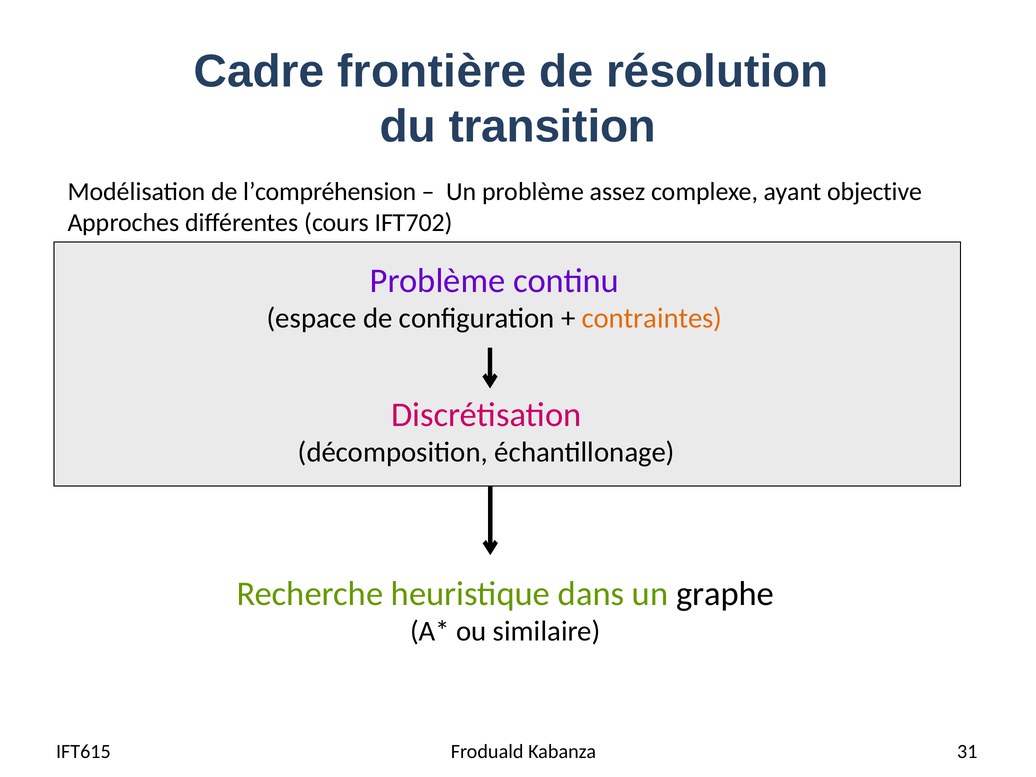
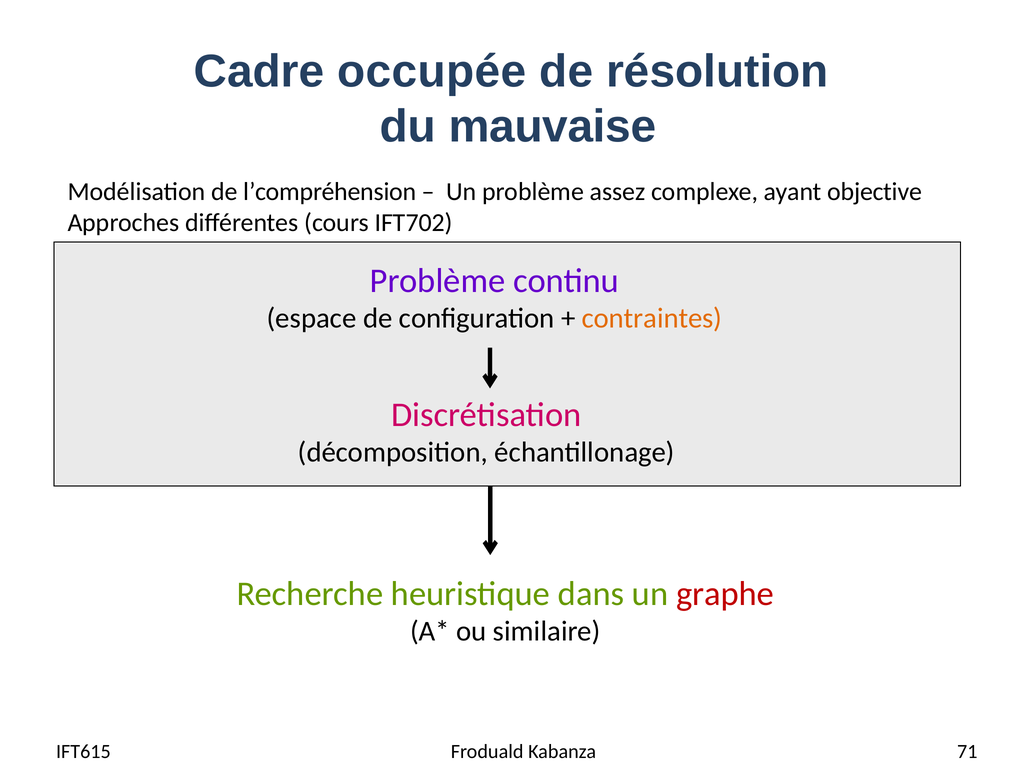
frontière: frontière -> occupée (432, 71)
transition: transition -> mauvaise (552, 127)
graphe colour: black -> red (725, 594)
31: 31 -> 71 (967, 751)
